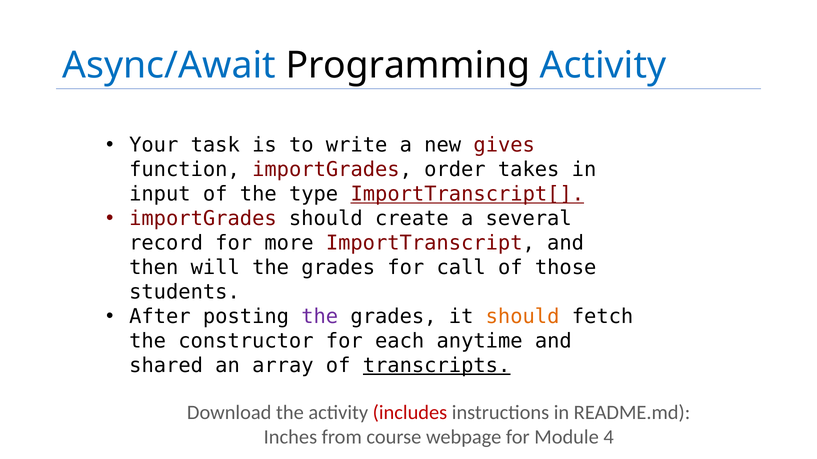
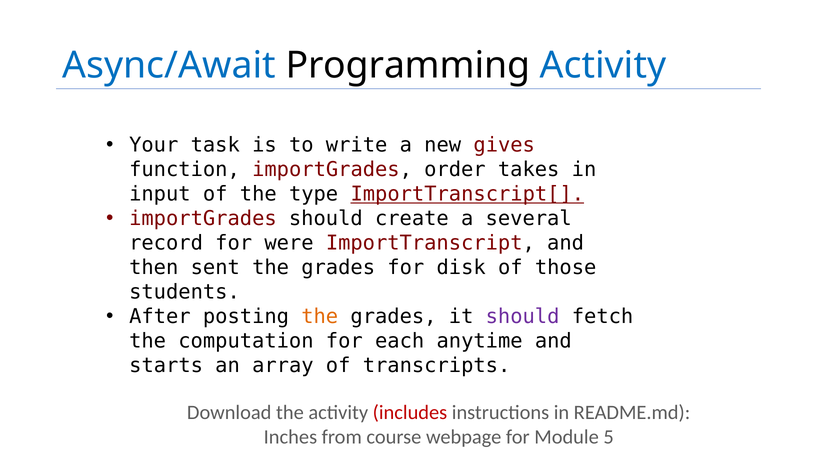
more: more -> were (289, 243)
will: will -> sent (215, 268)
call: call -> disk (461, 268)
the colour: purple -> orange (320, 317)
should colour: orange -> purple (523, 317)
constructor: constructor -> computation (246, 341)
shared: shared -> starts (166, 366)
transcripts underline: present -> none (437, 366)
4: 4 -> 5 (609, 438)
